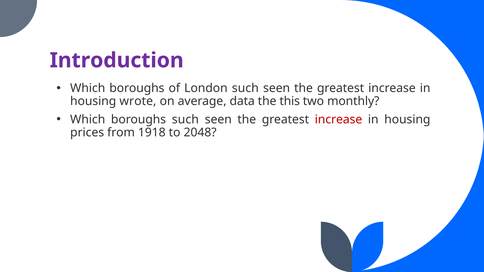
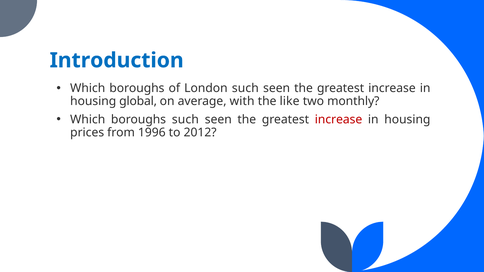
Introduction colour: purple -> blue (117, 60)
wrote: wrote -> global (138, 101)
data: data -> with (242, 101)
this: this -> like (290, 101)
1918: 1918 -> 1996 (152, 133)
2048: 2048 -> 2012 (200, 133)
